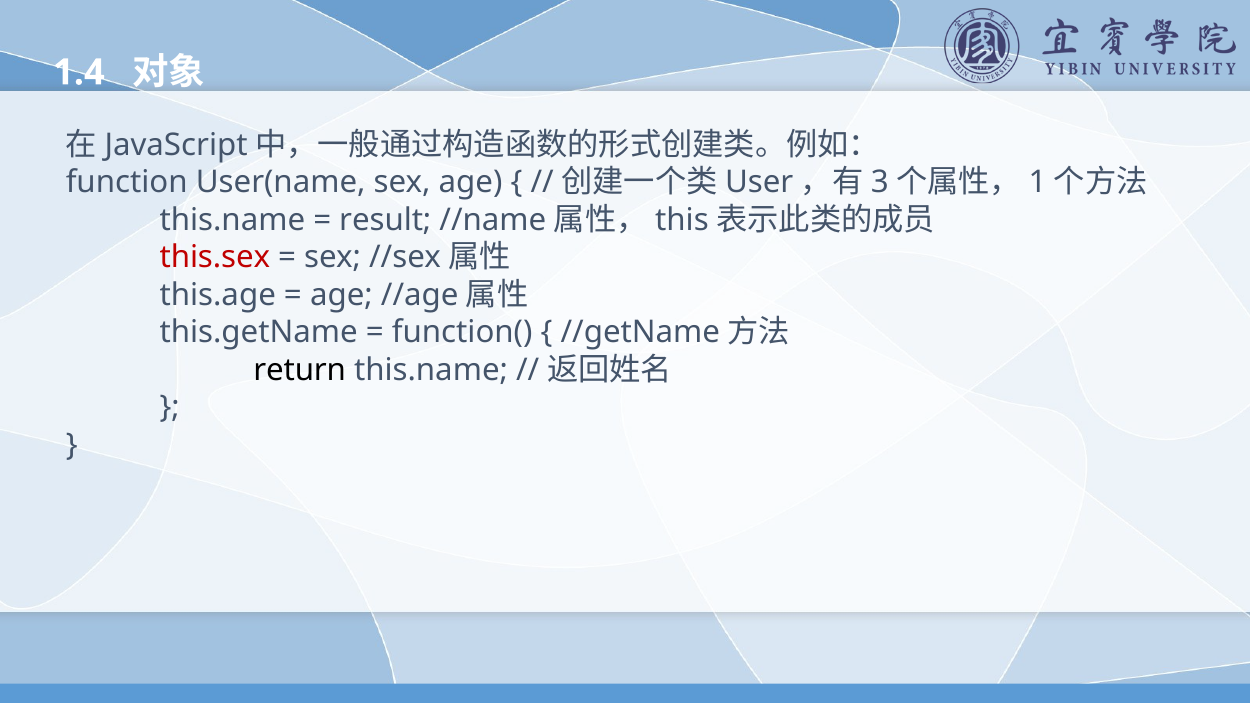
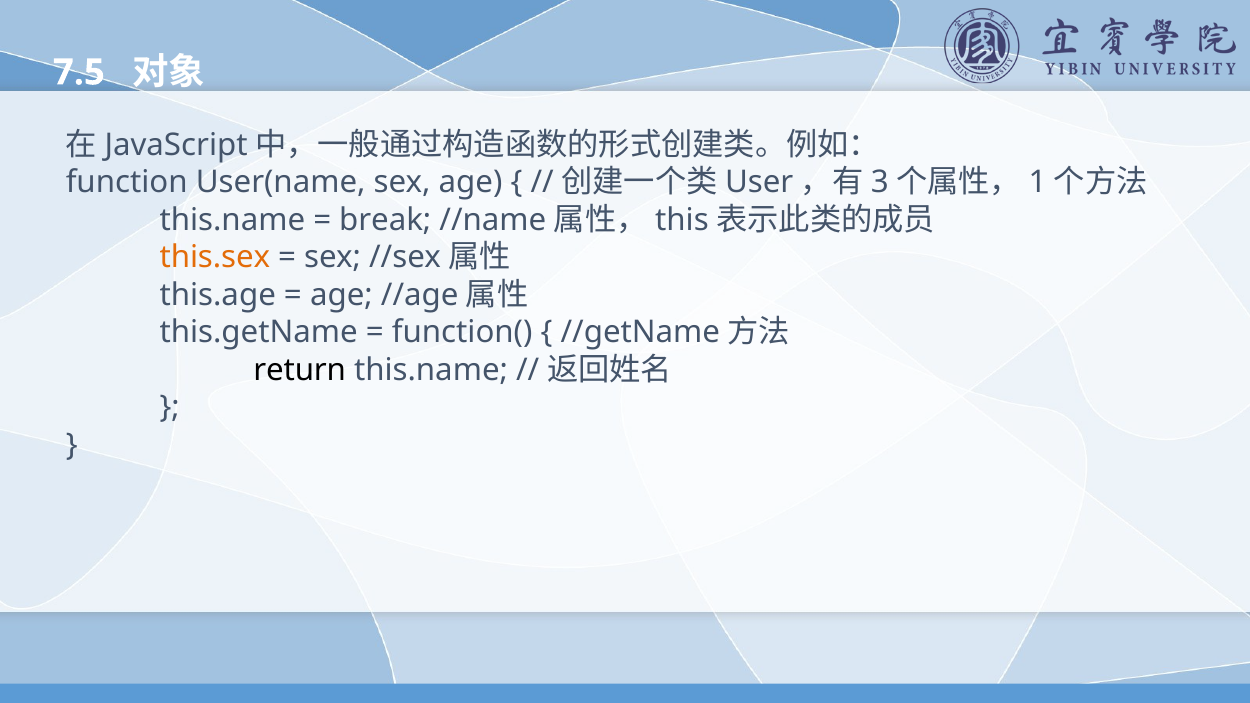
1.4: 1.4 -> 7.5 (79, 72)
result: result -> break (385, 220)
this.sex colour: red -> orange (215, 258)
